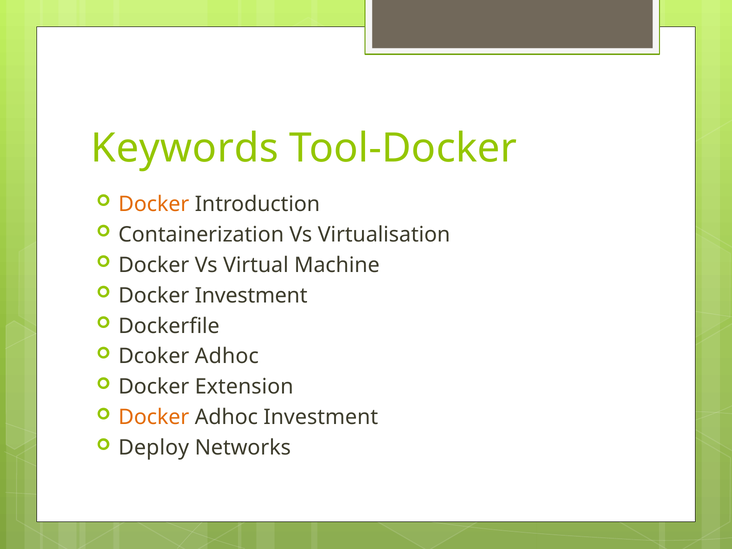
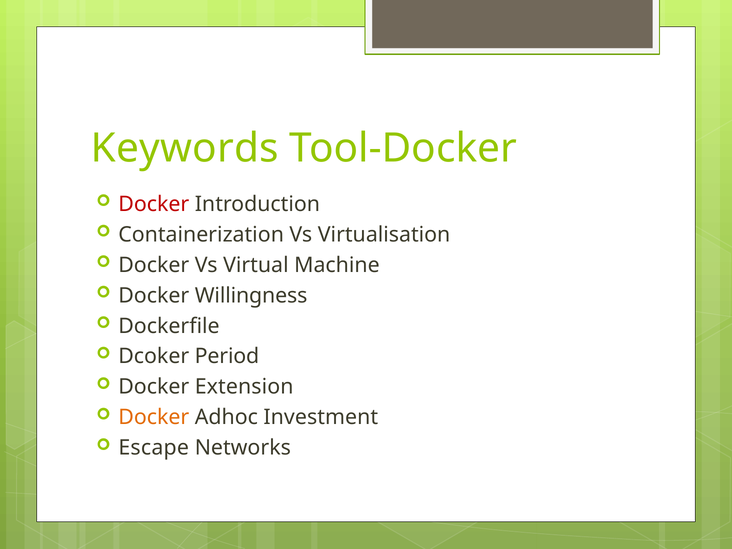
Docker colour: orange -> red (154, 204)
Docker Investment: Investment -> Willingness (251, 295)
Dcoker Adhoc: Adhoc -> Period (227, 356)
Deploy: Deploy -> Escape (154, 448)
